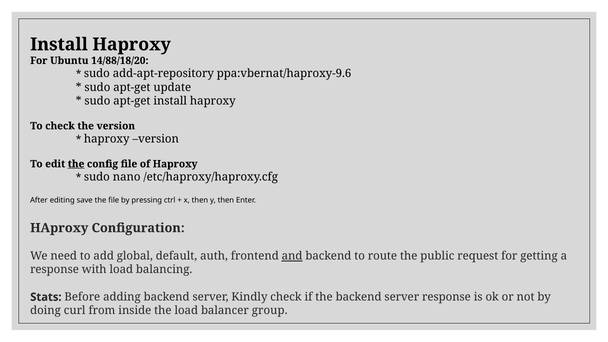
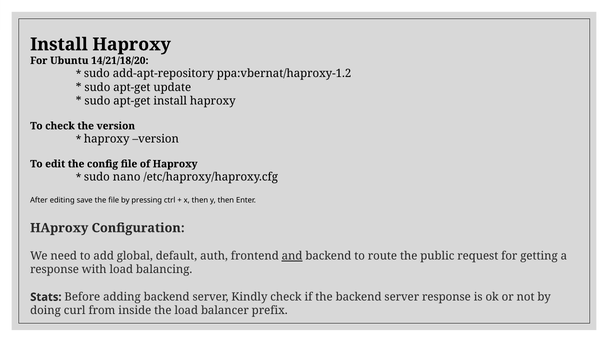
14/88/18/20: 14/88/18/20 -> 14/21/18/20 (120, 61)
ppa:vbernat/haproxy-9.6: ppa:vbernat/haproxy-9.6 -> ppa:vbernat/haproxy-1.2 (284, 74)
the underline: present -> none (76, 164)
group: group -> prefix (270, 311)
